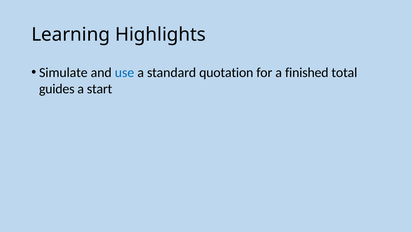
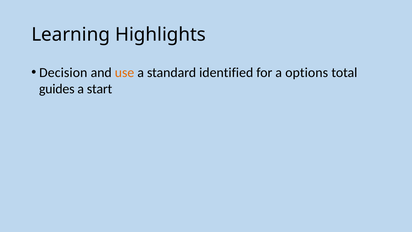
Simulate: Simulate -> Decision (63, 72)
use colour: blue -> orange (125, 72)
quotation: quotation -> identified (226, 72)
finished: finished -> options (307, 72)
